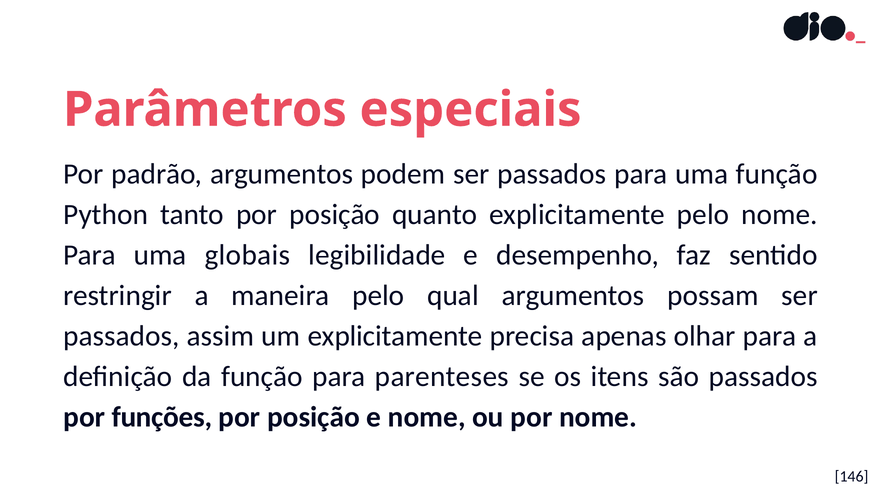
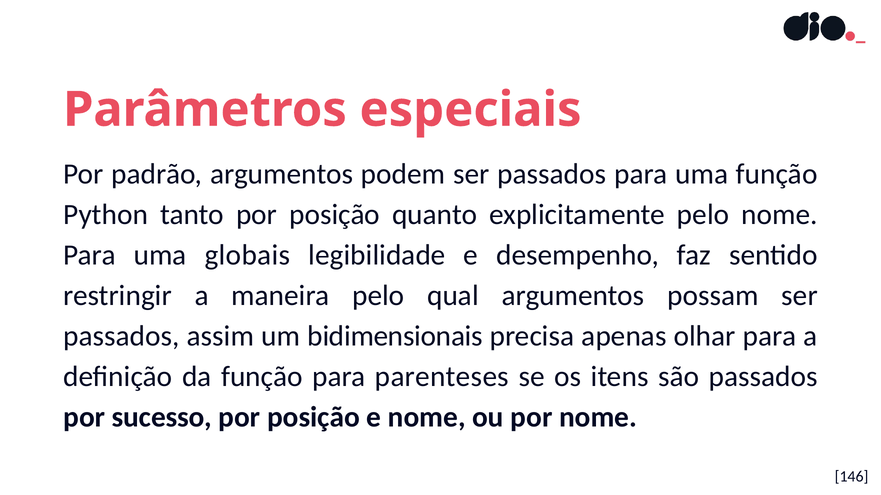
um explicitamente: explicitamente -> bidimensionais (395, 336)
funções: funções -> sucesso (162, 417)
